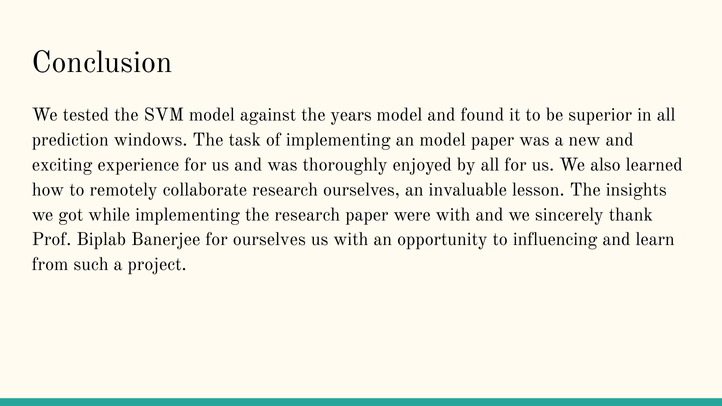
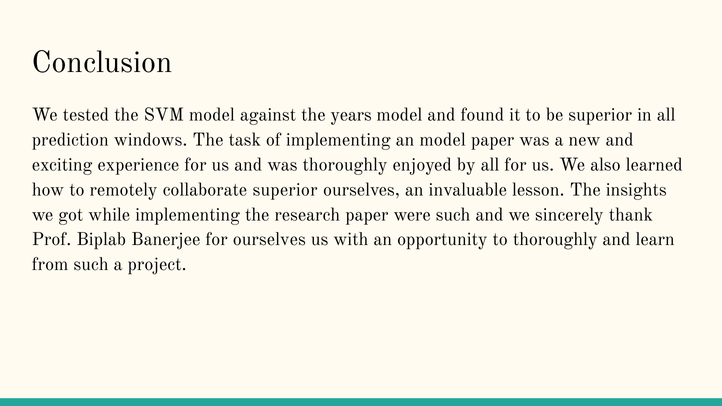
collaborate research: research -> superior (285, 190)
were with: with -> such (453, 215)
to influencing: influencing -> thoroughly (555, 240)
